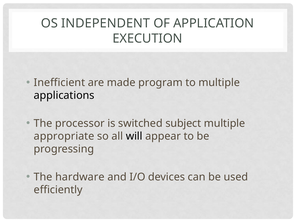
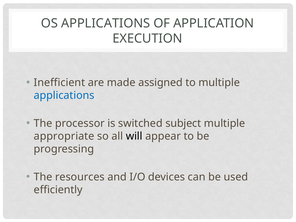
OS INDEPENDENT: INDEPENDENT -> APPLICATIONS (106, 23)
program: program -> assigned (160, 83)
applications colour: black -> blue (64, 95)
hardware: hardware -> resources (80, 177)
